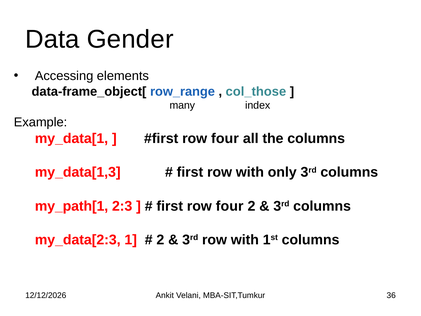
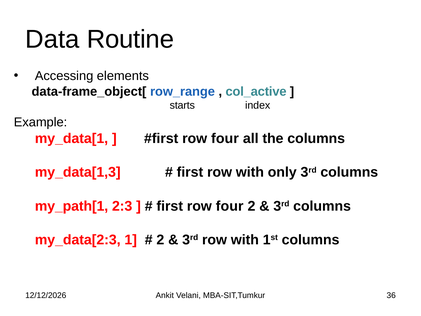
Gender: Gender -> Routine (130, 39)
col_those: col_those -> col_active (256, 91)
many: many -> starts (182, 105)
